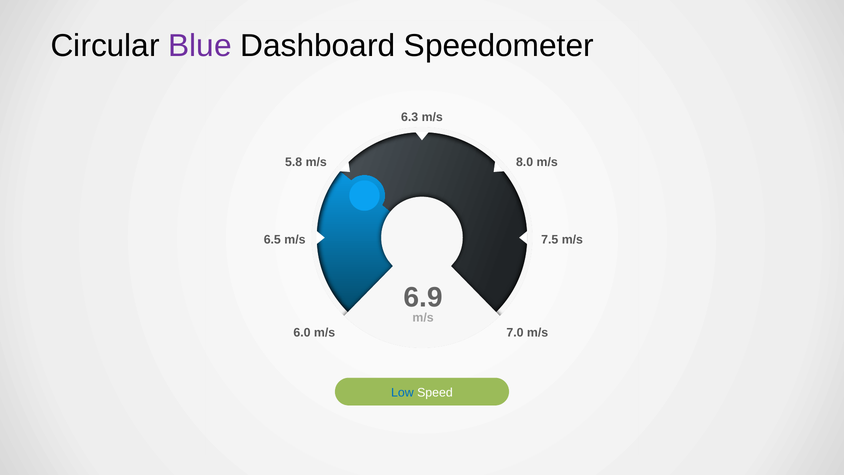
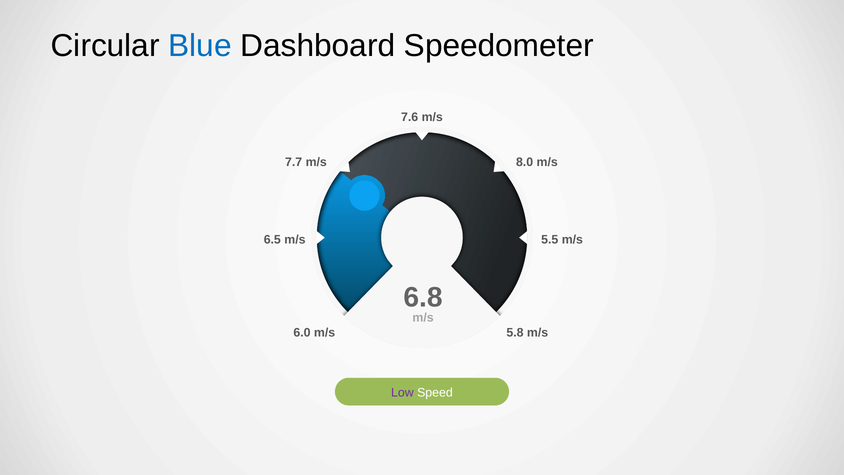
Blue colour: purple -> blue (200, 46)
6.3: 6.3 -> 7.6 (410, 117)
5.8: 5.8 -> 7.7 (294, 162)
7.5: 7.5 -> 5.5 (550, 239)
6.9: 6.9 -> 6.8 (423, 297)
7.0: 7.0 -> 5.8 (515, 333)
Low colour: blue -> purple (402, 392)
